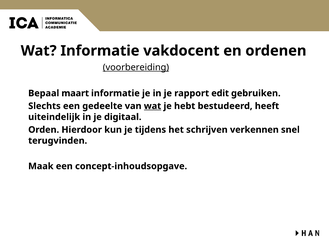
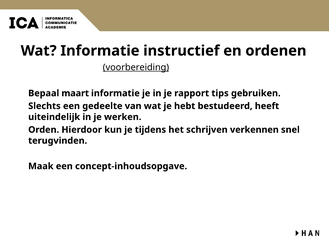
vakdocent: vakdocent -> instructief (181, 51)
edit: edit -> tips (220, 94)
wat underline: present -> none (153, 106)
digitaal: digitaal -> werken (123, 117)
